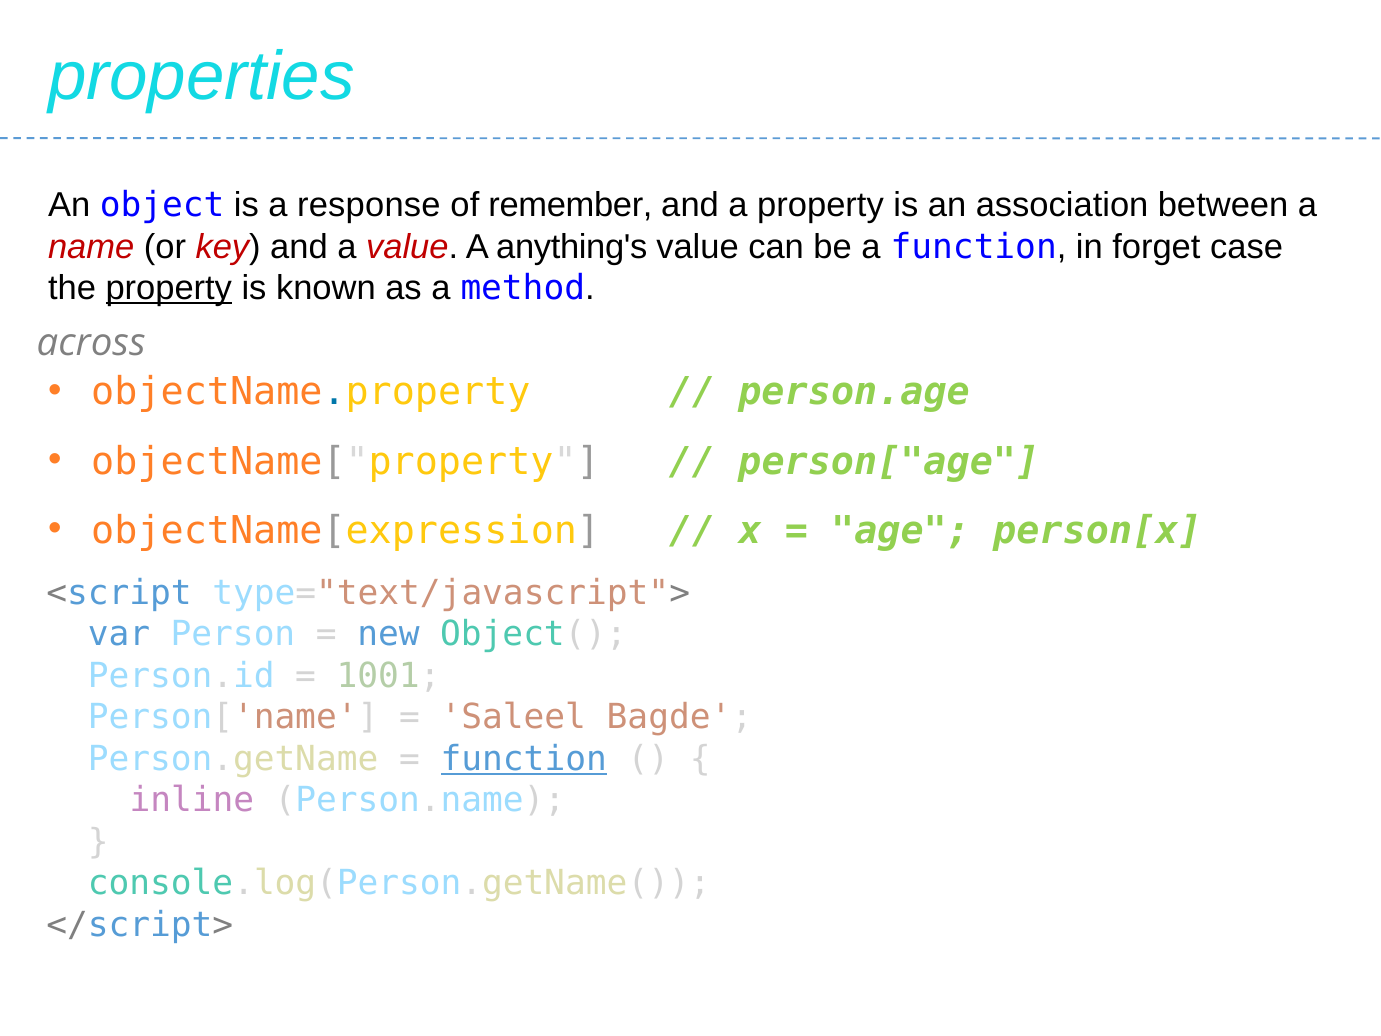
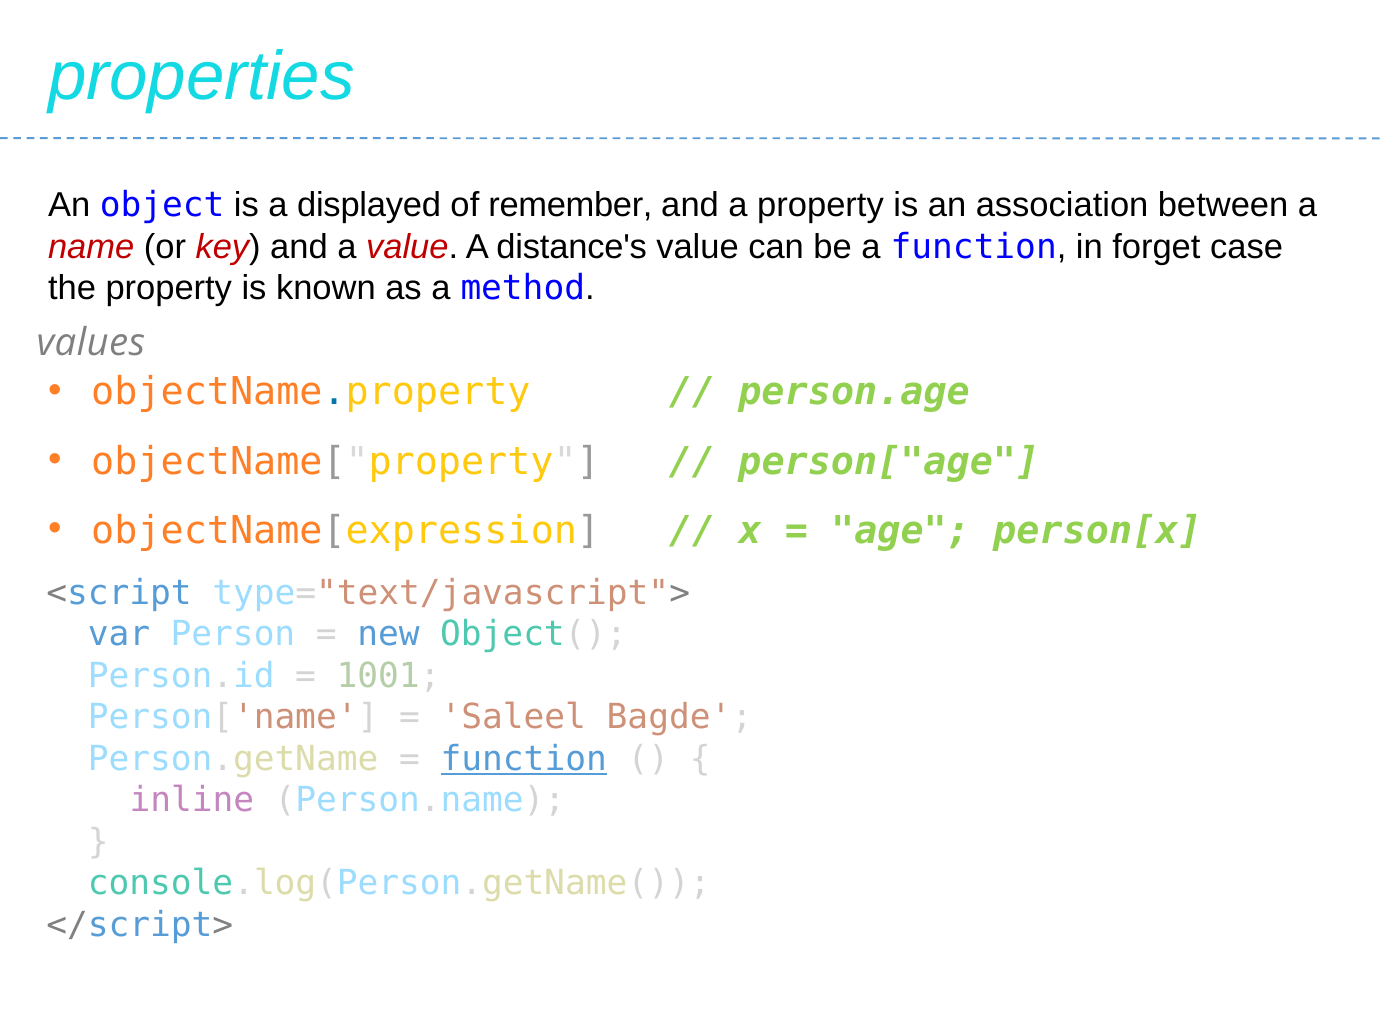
response: response -> displayed (369, 205)
anything's: anything's -> distance's (572, 247)
property underline: present -> none (169, 288)
across: across -> values (91, 343)
